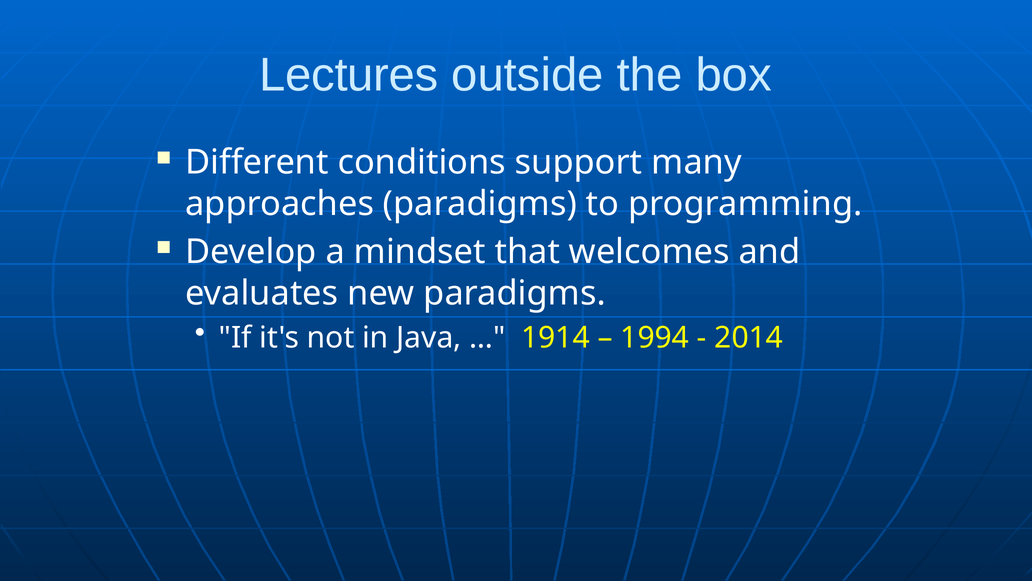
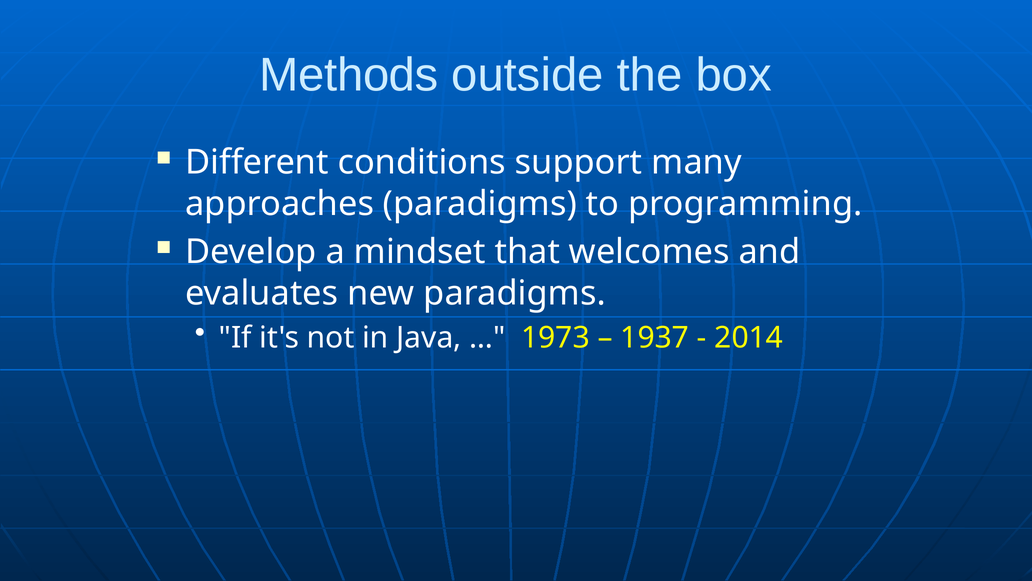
Lectures: Lectures -> Methods (349, 75)
1914: 1914 -> 1973 (555, 338)
1994: 1994 -> 1937 (655, 338)
